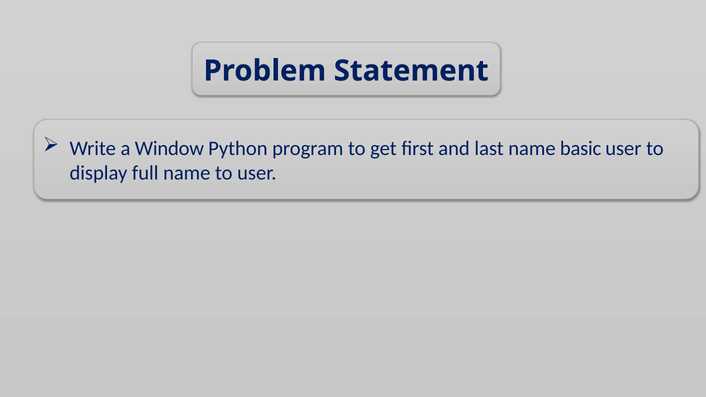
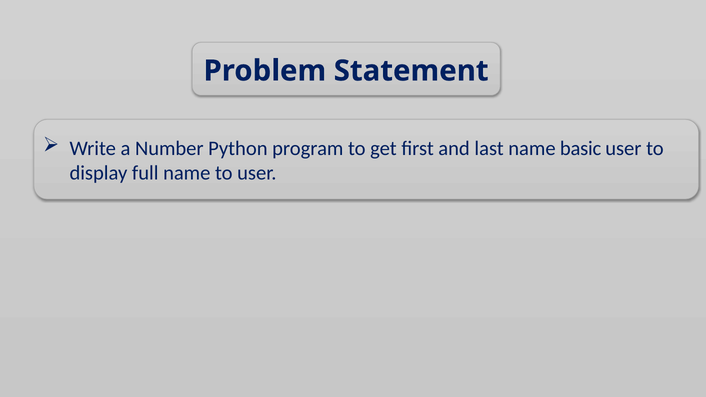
Window: Window -> Number (169, 148)
